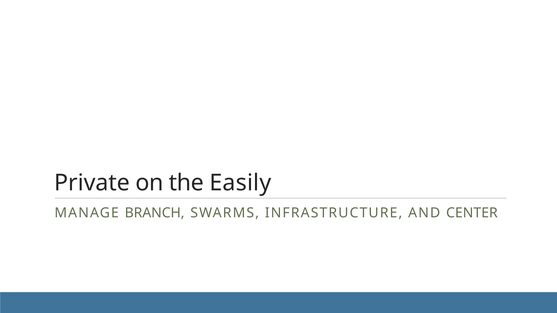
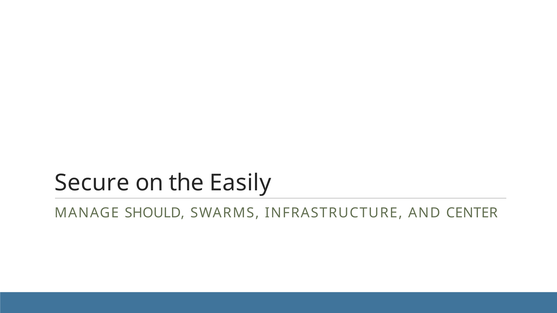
Private: Private -> Secure (92, 183)
BRANCH: BRANCH -> SHOULD (155, 213)
